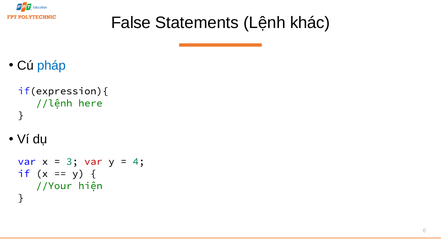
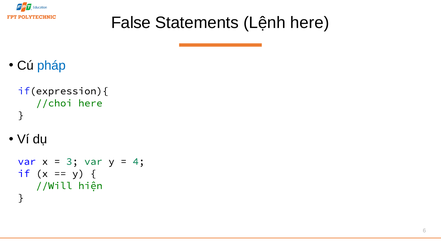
Lệnh khác: khác -> here (310, 23)
//lệnh: //lệnh -> //choi (54, 103)
var colour: red -> green (93, 162)
//Your: //Your -> //Will (54, 186)
